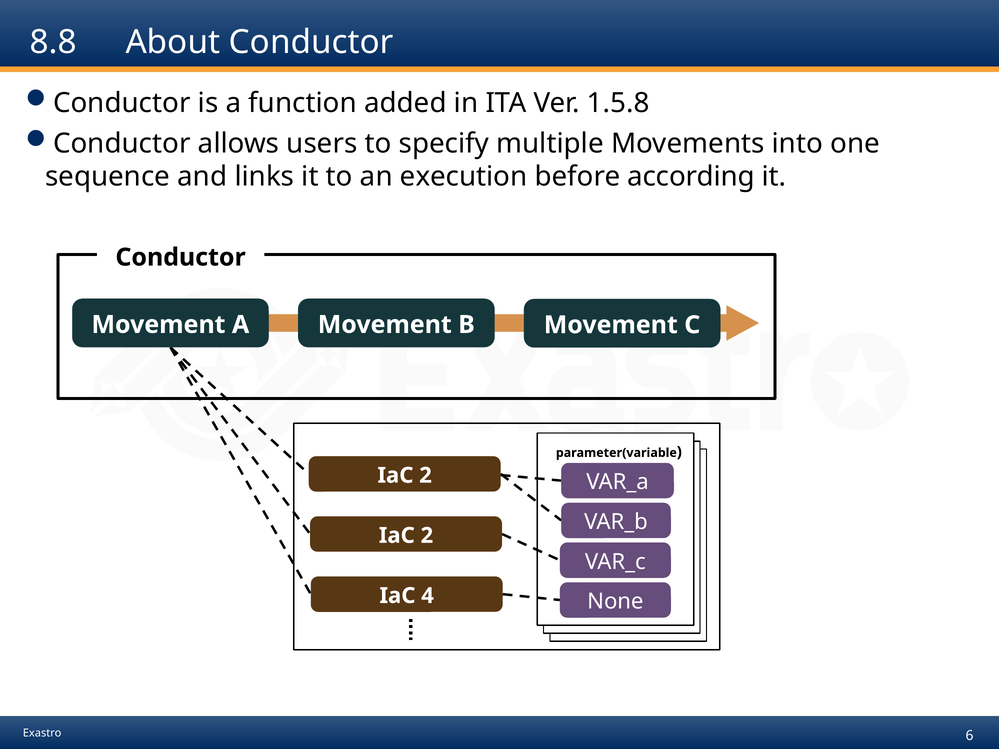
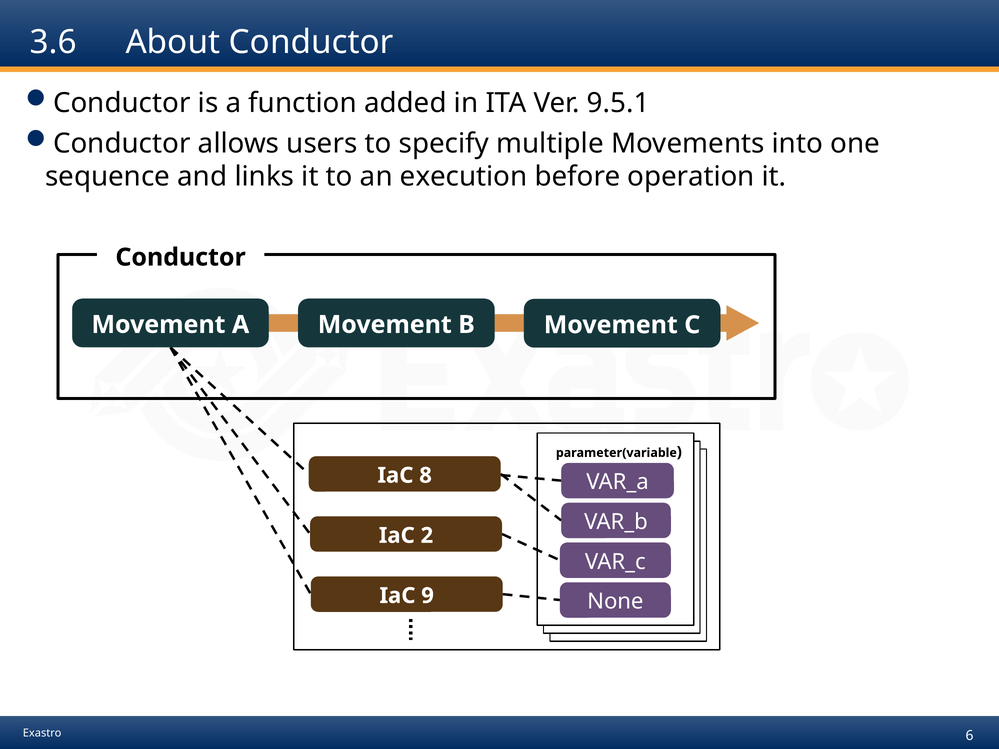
8.8: 8.8 -> 3.6 (53, 42)
1.5.8: 1.5.8 -> 9.5.1 (618, 103)
according: according -> operation (691, 177)
2: 2 -> 8 (426, 476)
4: 4 -> 9 (428, 596)
